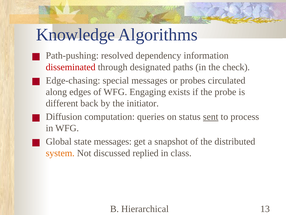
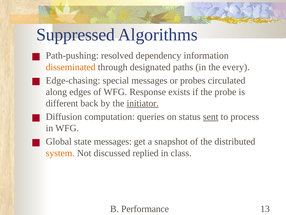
Knowledge: Knowledge -> Suppressed (76, 35)
disseminated colour: red -> orange (71, 67)
check: check -> every (236, 67)
Engaging: Engaging -> Response (148, 92)
initiator underline: none -> present (143, 103)
Hierarchical: Hierarchical -> Performance (145, 208)
